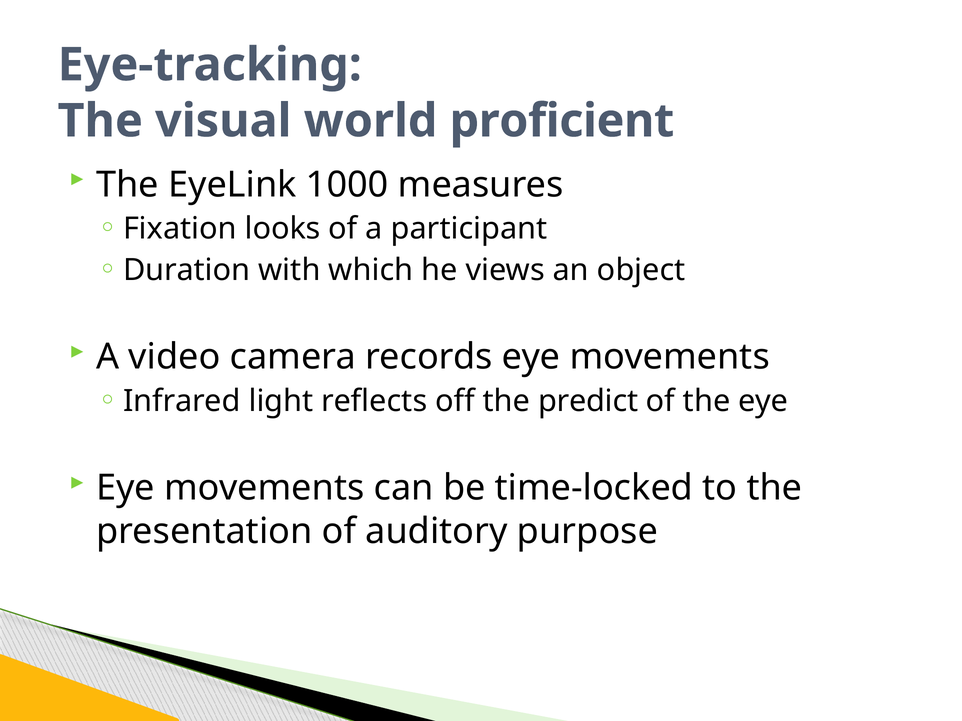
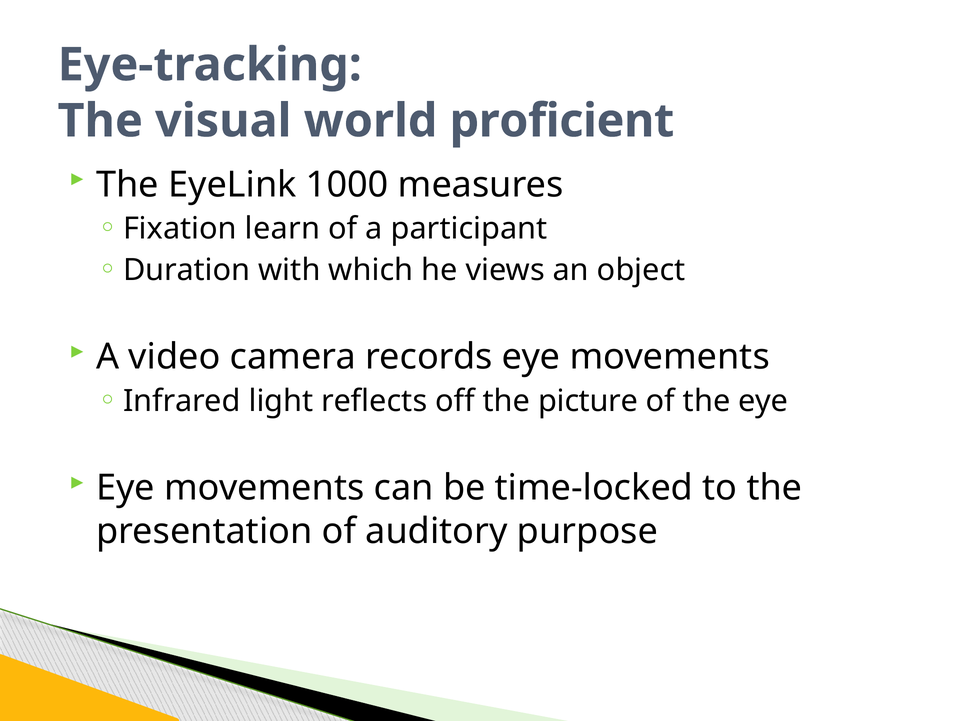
looks: looks -> learn (283, 229)
predict: predict -> picture (588, 401)
